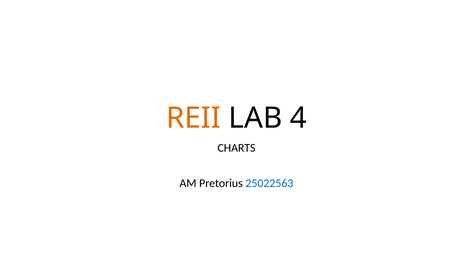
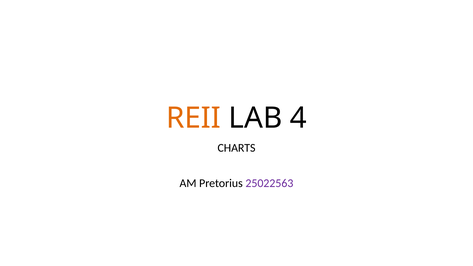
25022563 colour: blue -> purple (269, 183)
